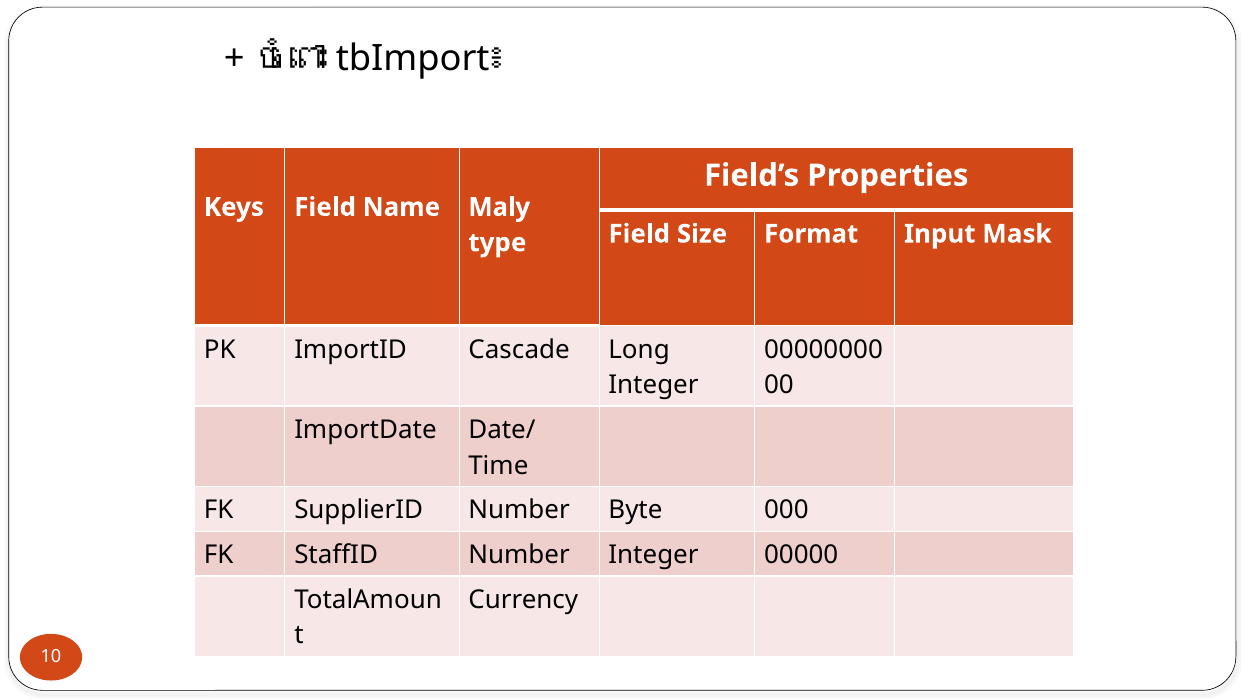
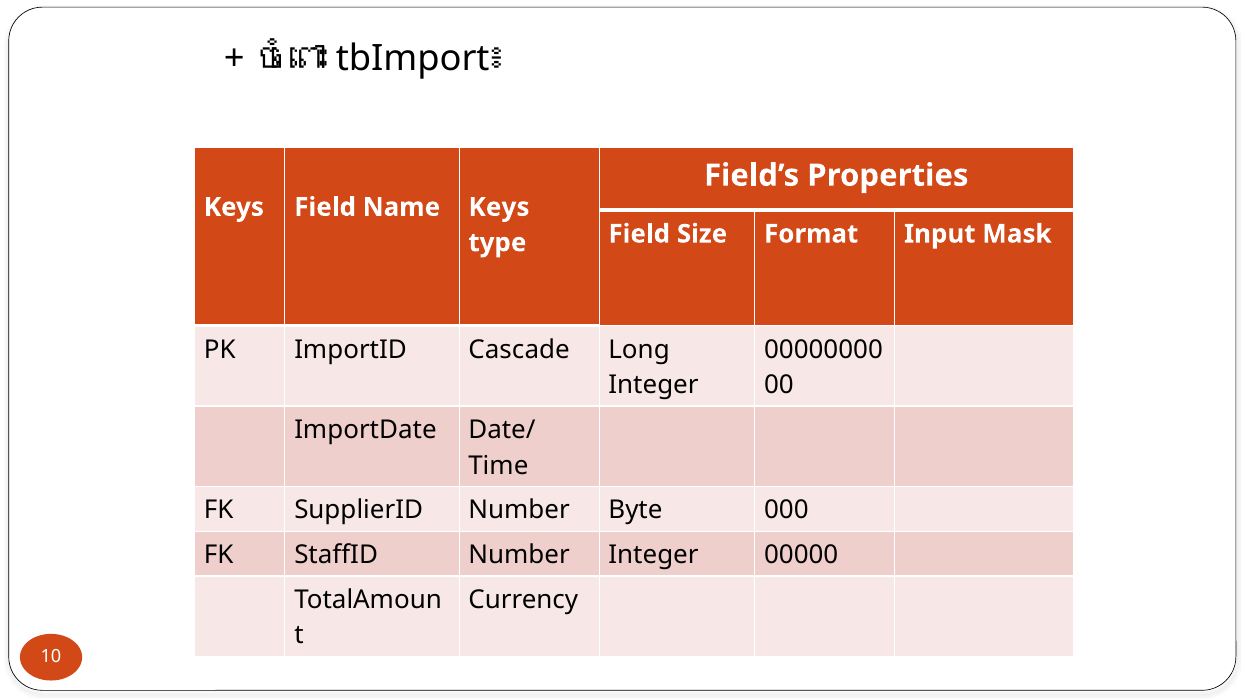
Name Maly: Maly -> Keys (499, 207)
